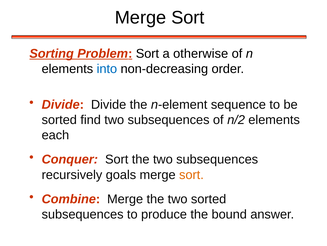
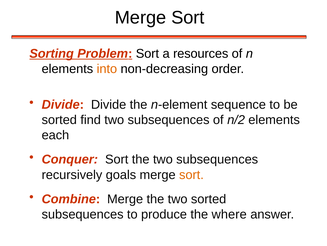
otherwise: otherwise -> resources (201, 53)
into colour: blue -> orange (107, 69)
bound: bound -> where (229, 214)
